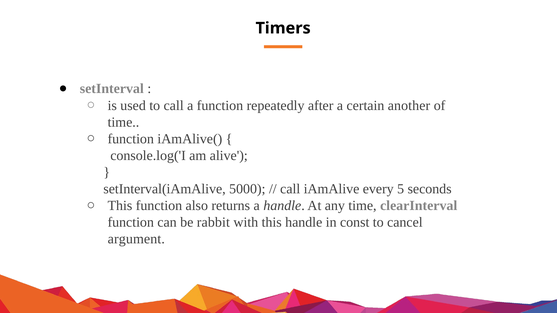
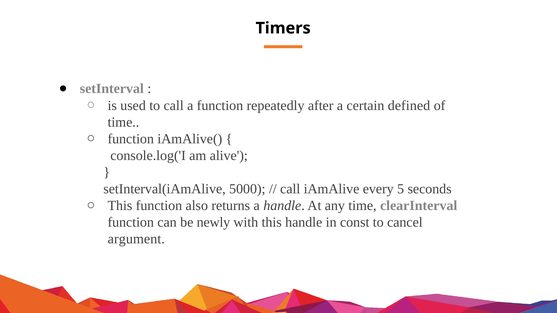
another: another -> defined (409, 106)
rabbit: rabbit -> newly (213, 223)
